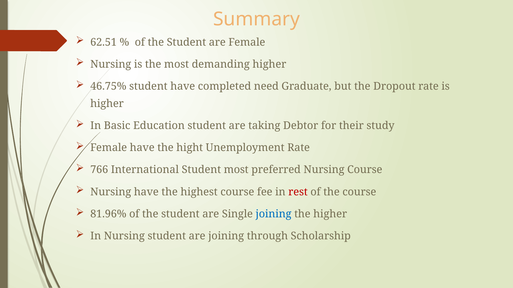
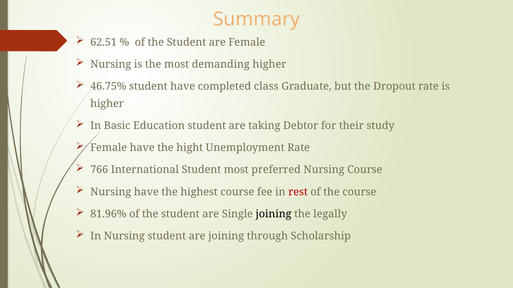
need: need -> class (266, 86)
joining colour: blue -> black (274, 214)
the higher: higher -> legally (330, 214)
